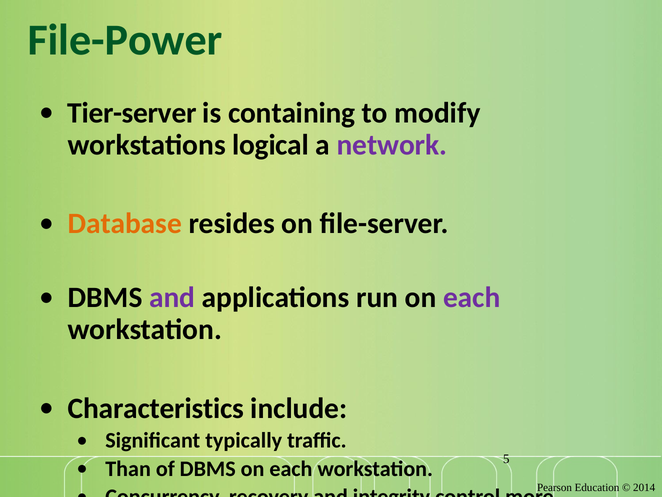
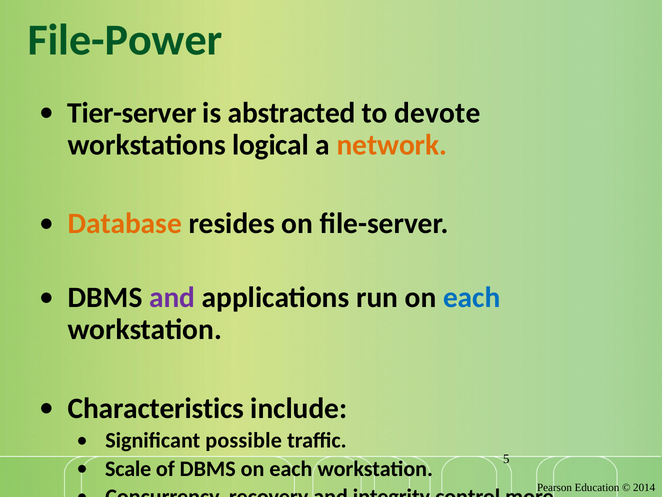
containing: containing -> abstracted (292, 113)
modify: modify -> devote (437, 113)
network colour: purple -> orange (392, 145)
each colour: purple -> blue (472, 297)
typically: typically -> possible (244, 440)
Than: Than -> Scale (128, 468)
